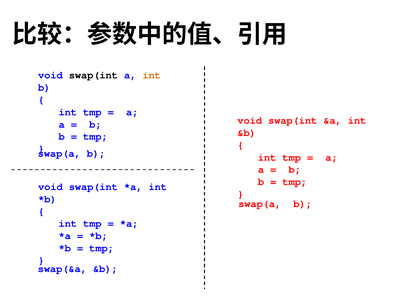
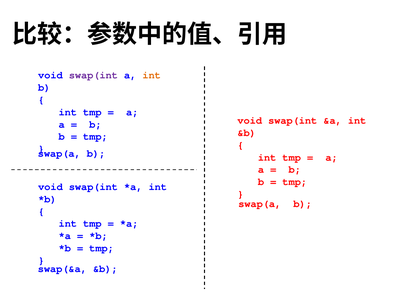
swap(int colour: black -> purple (93, 75)
